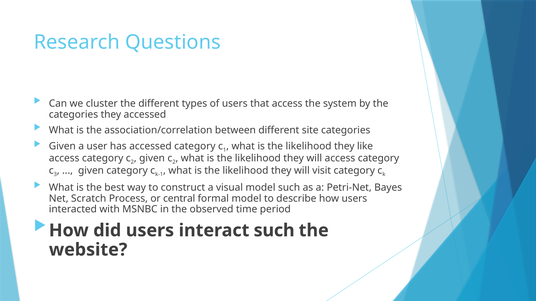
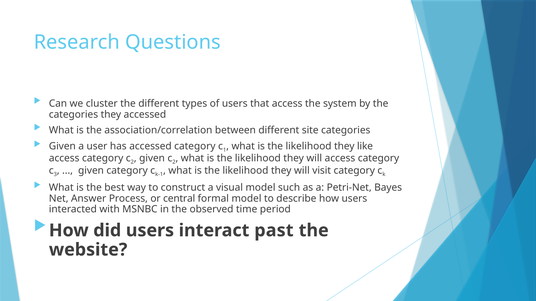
Scratch: Scratch -> Answer (89, 199)
interact such: such -> past (274, 231)
